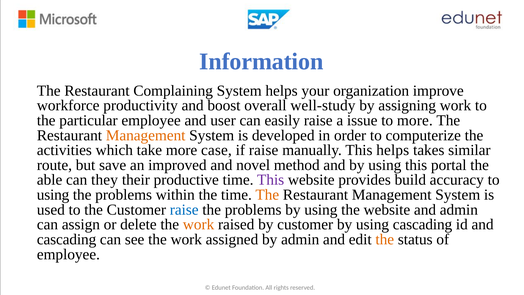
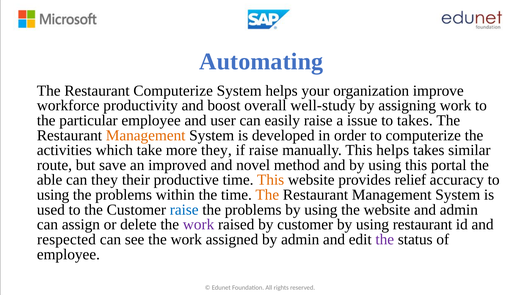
Information: Information -> Automating (261, 62)
Restaurant Complaining: Complaining -> Computerize (173, 91)
to more: more -> takes (415, 120)
more case: case -> they (216, 150)
This colour: purple -> orange (271, 180)
build: build -> relief (410, 180)
work colour: orange -> purple (199, 224)
using cascading: cascading -> restaurant (423, 224)
cascading: cascading -> respected (66, 239)
the colour: orange -> purple (385, 239)
